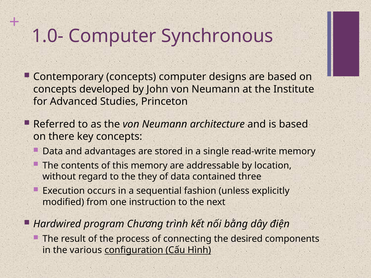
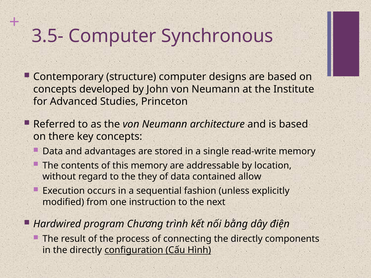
1.0-: 1.0- -> 3.5- (48, 36)
Contemporary concepts: concepts -> structure (131, 77)
three: three -> allow (250, 177)
connecting the desired: desired -> directly (247, 239)
in the various: various -> directly (86, 250)
